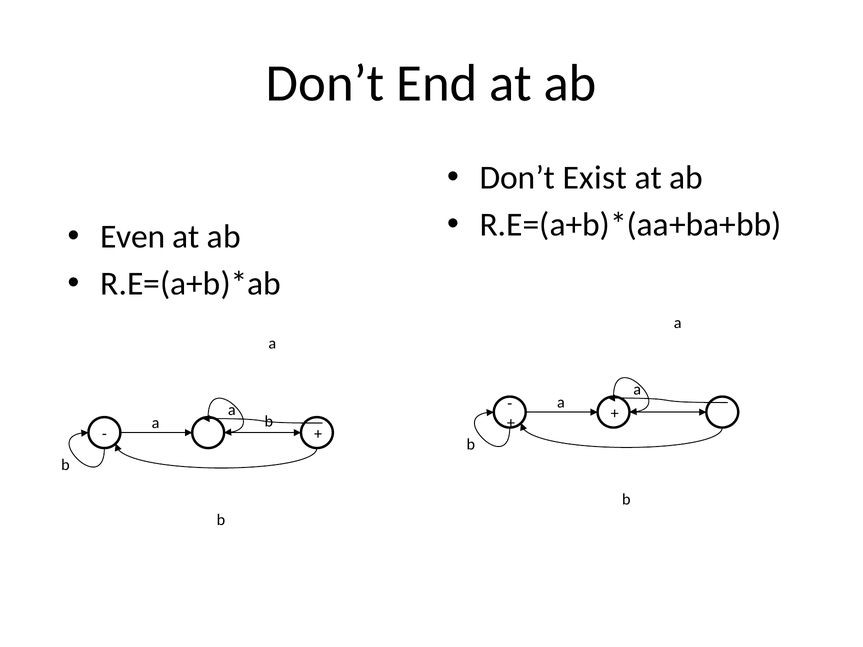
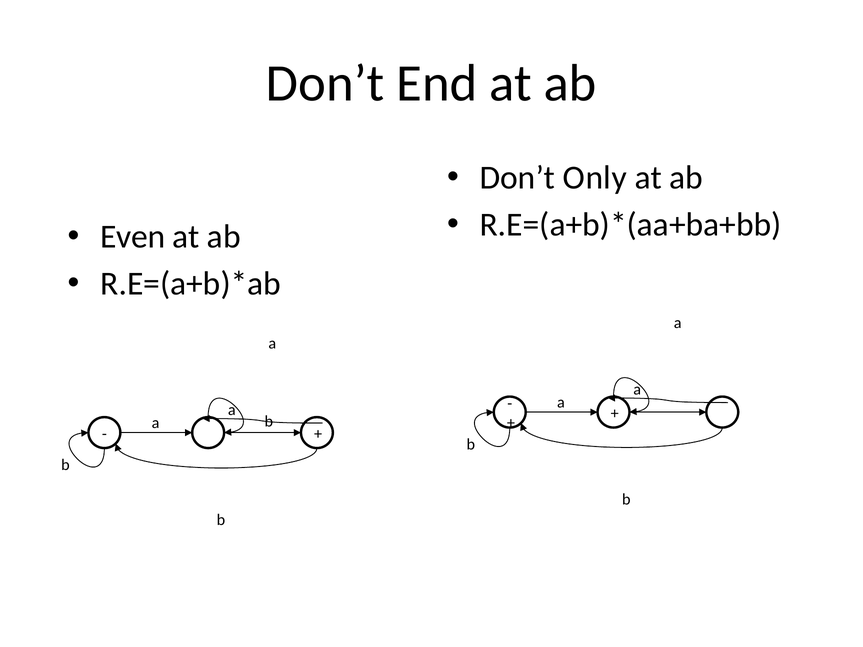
Exist: Exist -> Only (595, 178)
